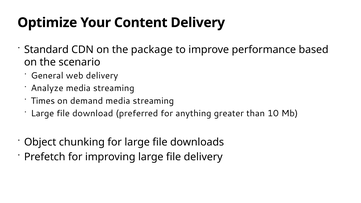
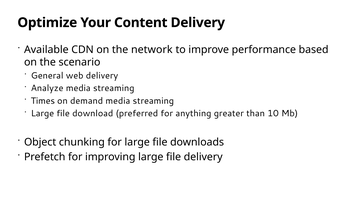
Standard: Standard -> Available (46, 50)
package: package -> network (152, 50)
